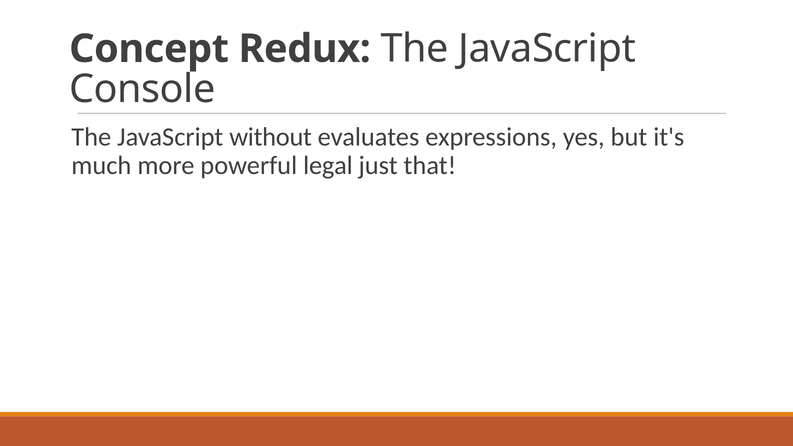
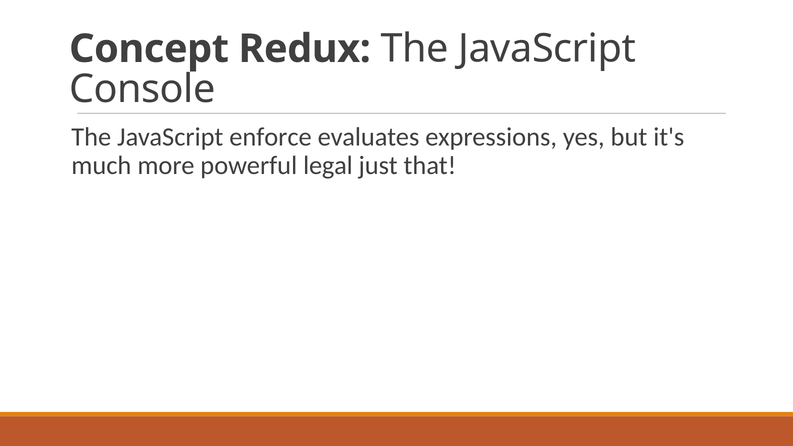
without: without -> enforce (270, 137)
